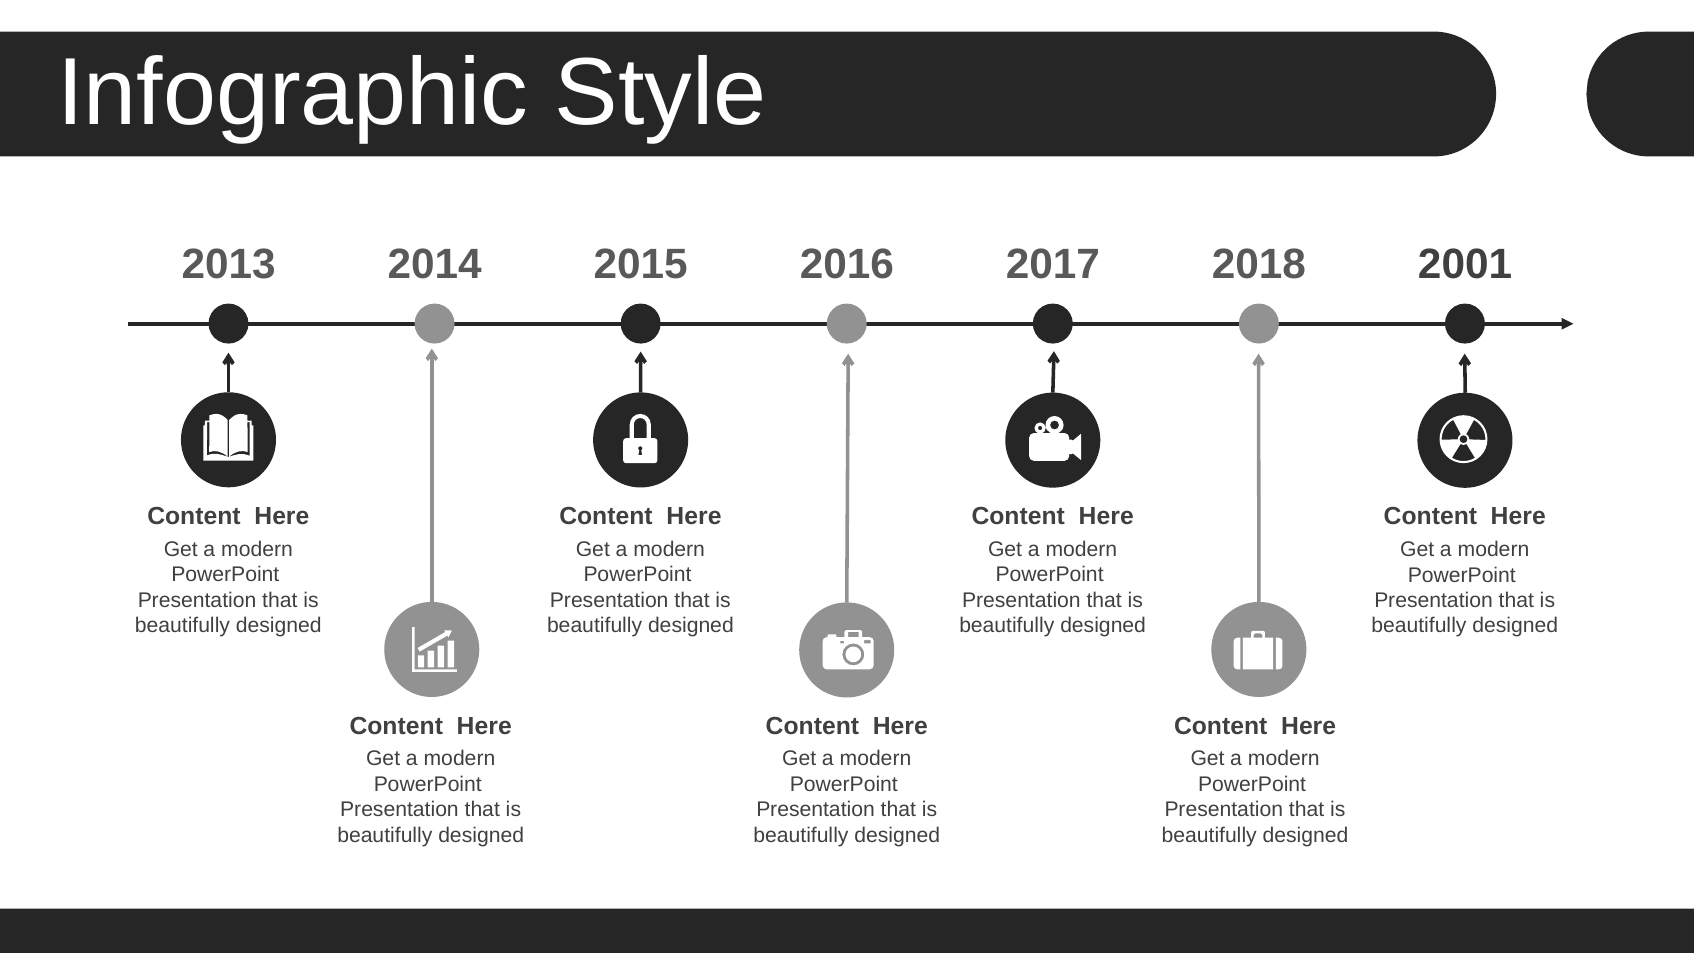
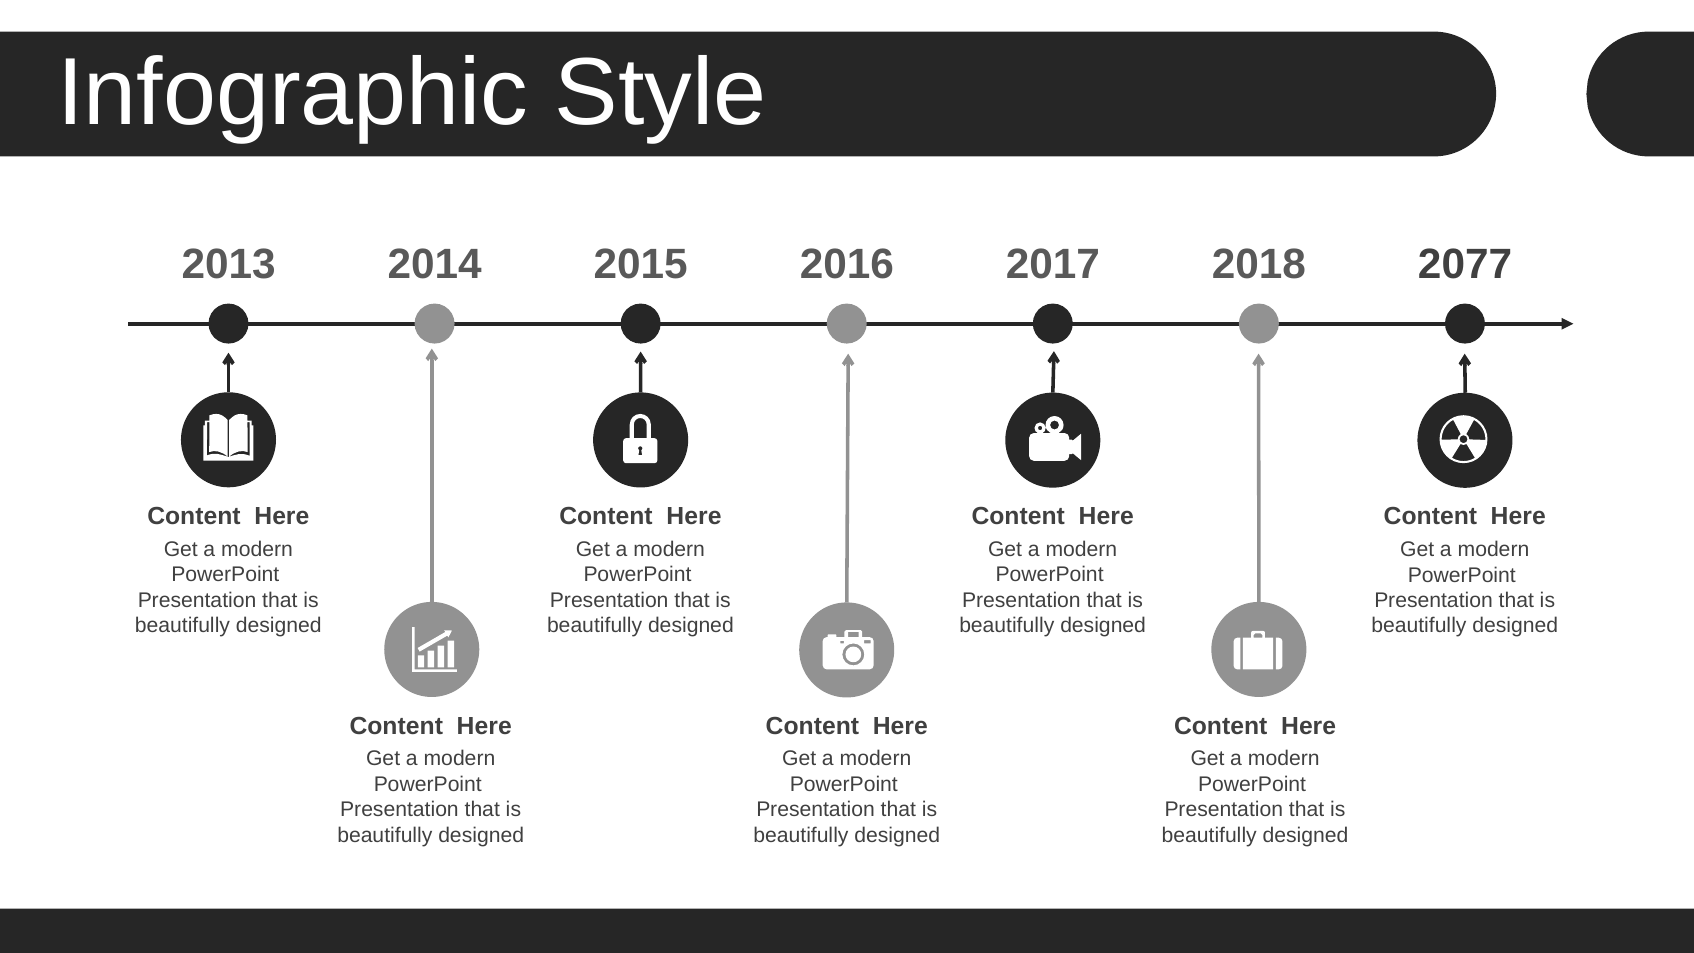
2001: 2001 -> 2077 (1465, 264)
